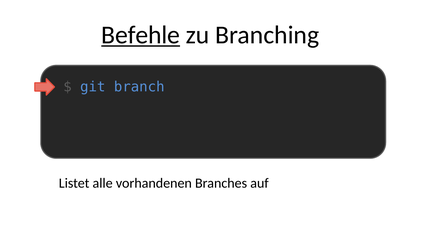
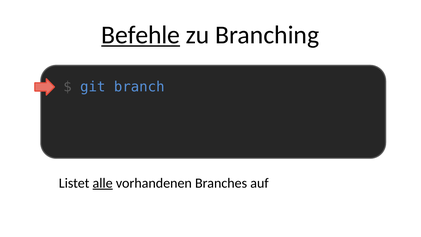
alle underline: none -> present (103, 183)
